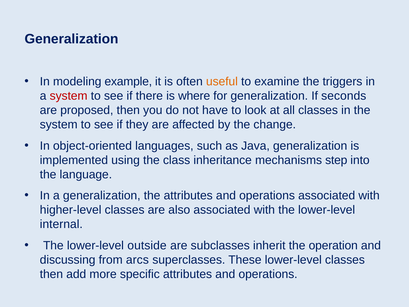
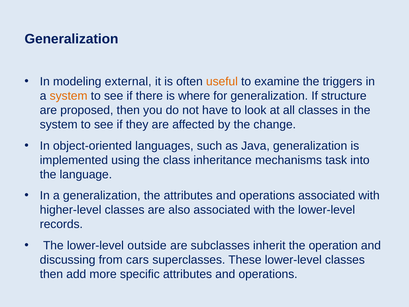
example: example -> external (128, 82)
system colour: red -> orange (69, 96)
seconds: seconds -> structure (344, 96)
step: step -> task (336, 160)
internal: internal -> records (61, 224)
arcs: arcs -> cars (137, 260)
